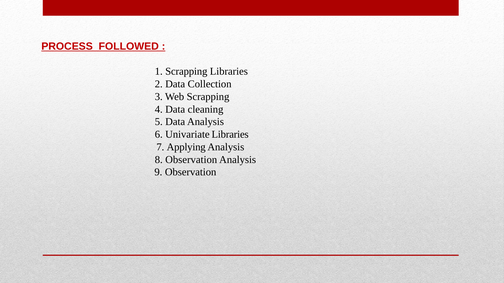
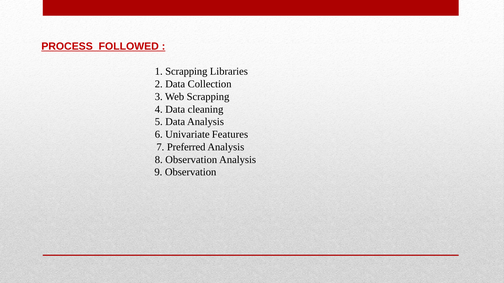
Univariate Libraries: Libraries -> Features (230, 135)
Applying: Applying -> Preferred (186, 147)
